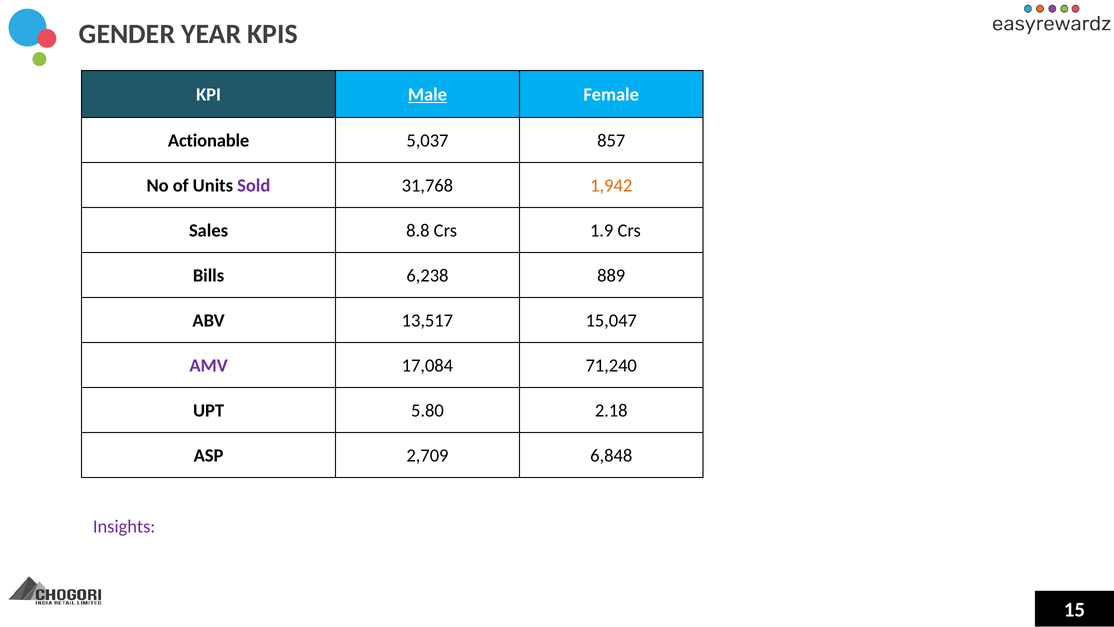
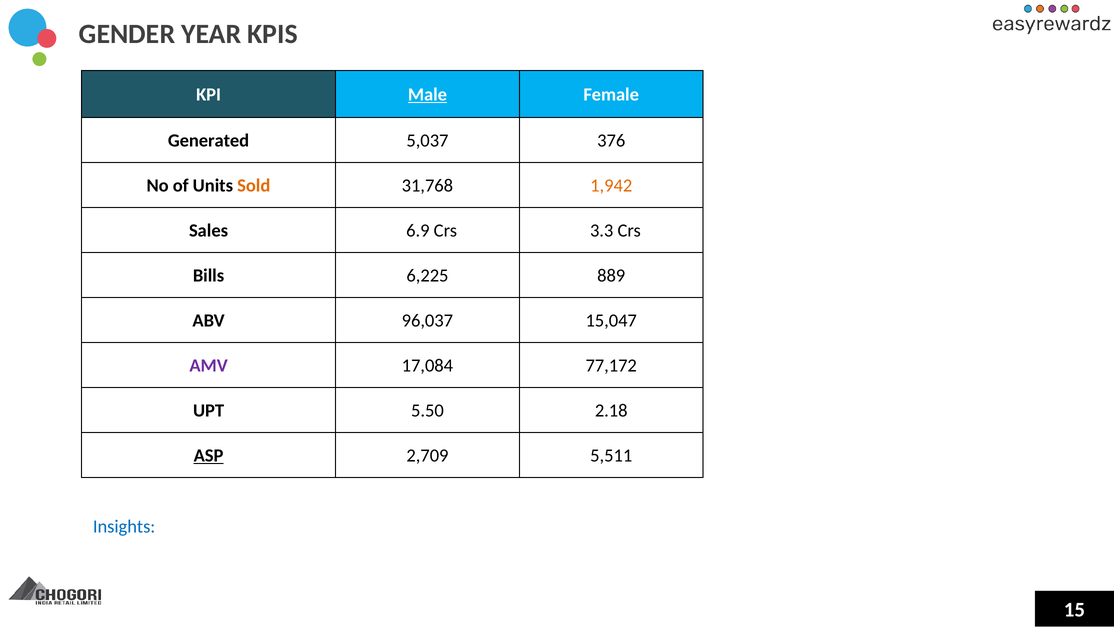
Actionable: Actionable -> Generated (209, 141)
857: 857 -> 376 (611, 141)
Sold colour: purple -> orange (254, 186)
8.8: 8.8 -> 6.9 (418, 230)
1.9: 1.9 -> 3.3 (602, 230)
6,238: 6,238 -> 6,225 (427, 275)
13,517: 13,517 -> 96,037 (427, 320)
71,240: 71,240 -> 77,172 (611, 365)
5.80: 5.80 -> 5.50 (427, 410)
ASP underline: none -> present (209, 455)
6,848: 6,848 -> 5,511 (611, 455)
Insights colour: purple -> blue (124, 526)
